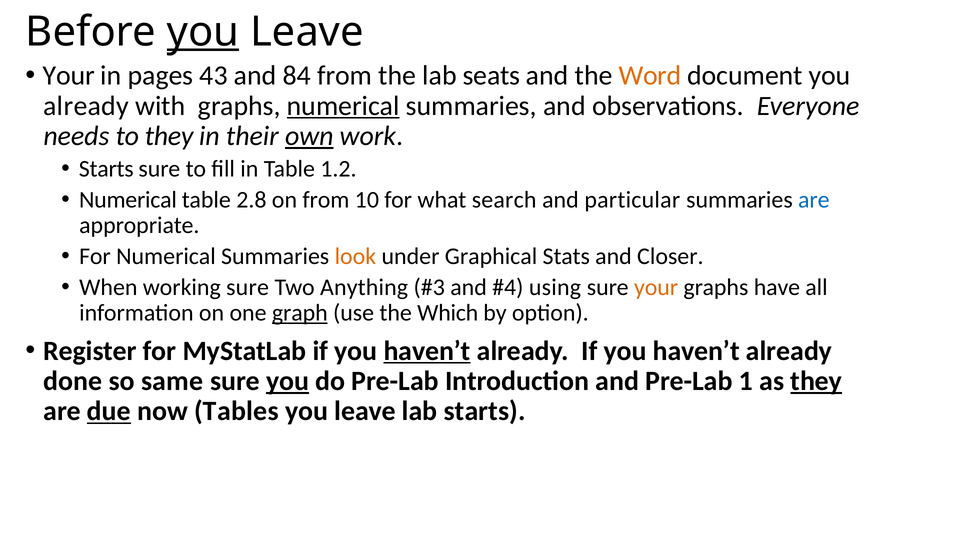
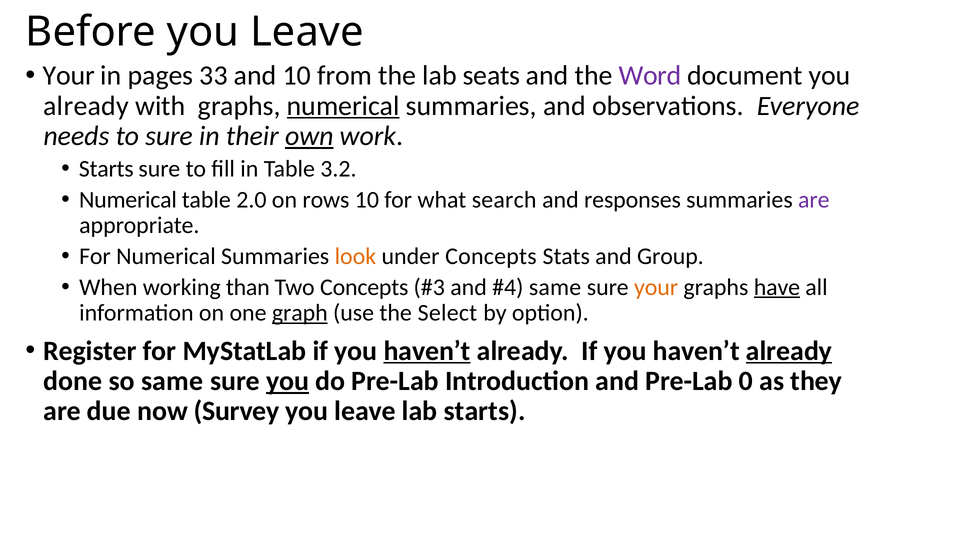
you underline: present -> none (203, 32)
43: 43 -> 33 (214, 76)
and 84: 84 -> 10 (297, 76)
Word colour: orange -> purple (650, 76)
to they: they -> sure (169, 136)
1.2: 1.2 -> 3.2 (338, 169)
2.8: 2.8 -> 2.0 (251, 200)
on from: from -> rows (326, 200)
particular: particular -> responses (632, 200)
are colour: blue -> purple (814, 200)
under Graphical: Graphical -> Concepts (491, 256)
Closer: Closer -> Group (670, 256)
working sure: sure -> than (248, 287)
Two Anything: Anything -> Concepts (364, 287)
using: using -> same (555, 287)
have underline: none -> present (777, 287)
Which: Which -> Select (447, 313)
already underline: none -> present (789, 351)
1: 1 -> 0 (746, 381)
they underline: present -> none (816, 381)
due underline: present -> none (109, 411)
Tables: Tables -> Survey (237, 411)
